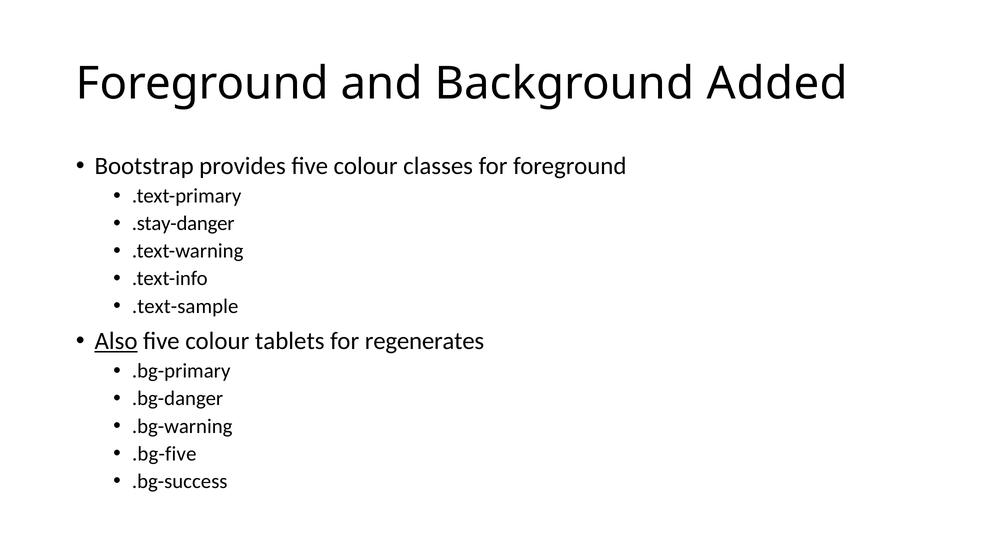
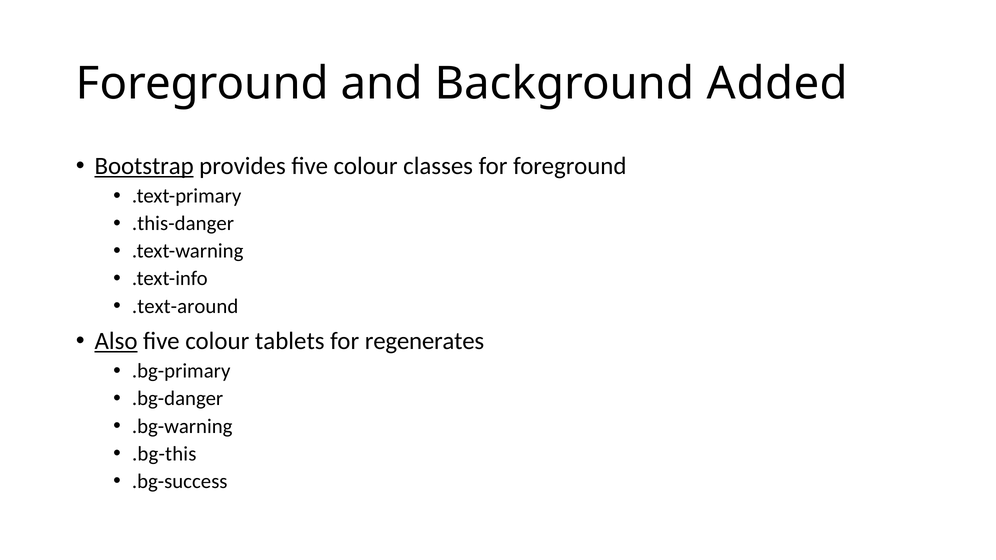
Bootstrap underline: none -> present (144, 166)
.stay-danger: .stay-danger -> .this-danger (183, 224)
.text-sample: .text-sample -> .text-around (185, 306)
.bg-five: .bg-five -> .bg-this (164, 454)
